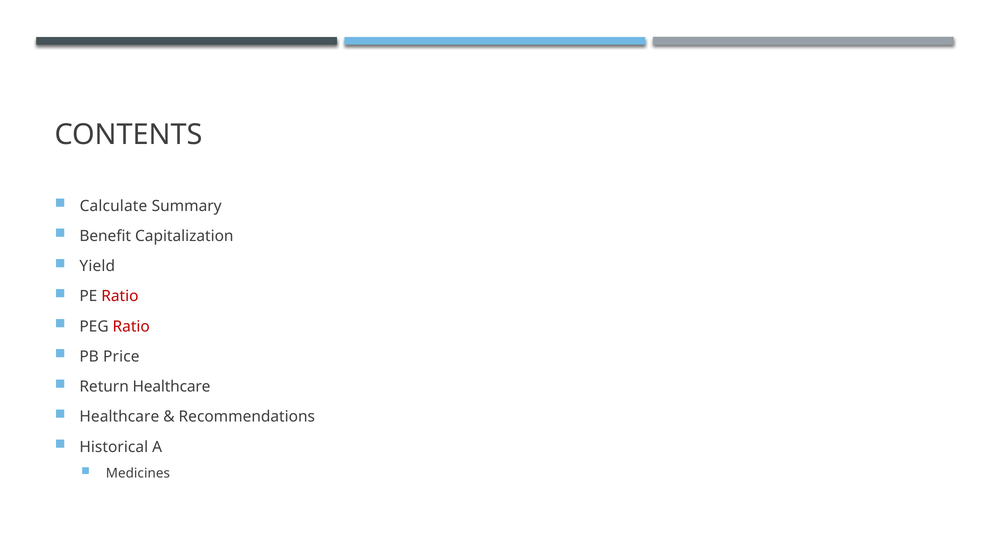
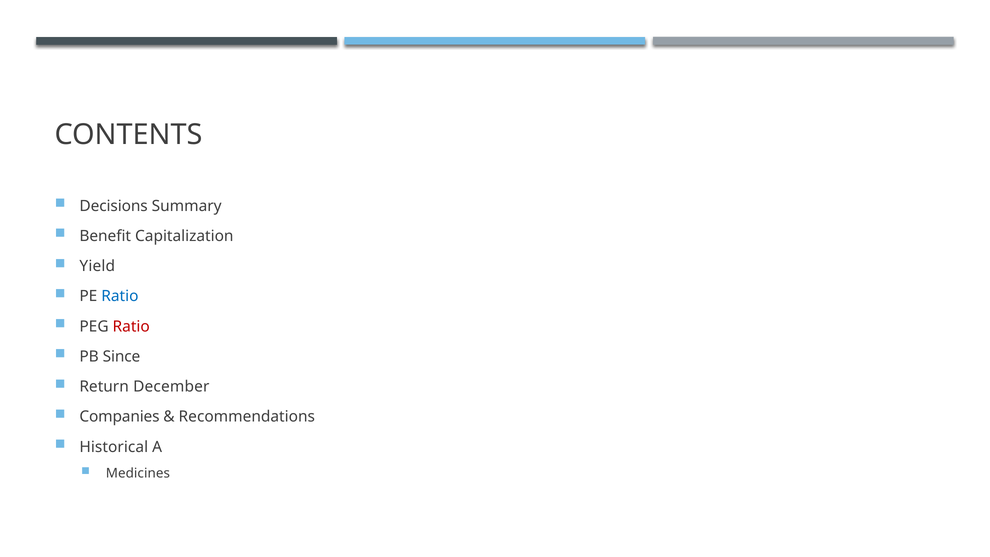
Calculate: Calculate -> Decisions (114, 206)
Ratio colour: red -> blue (120, 296)
Price: Price -> Since (121, 356)
Return Healthcare: Healthcare -> December (171, 387)
Healthcare: Healthcare -> Companies (119, 417)
